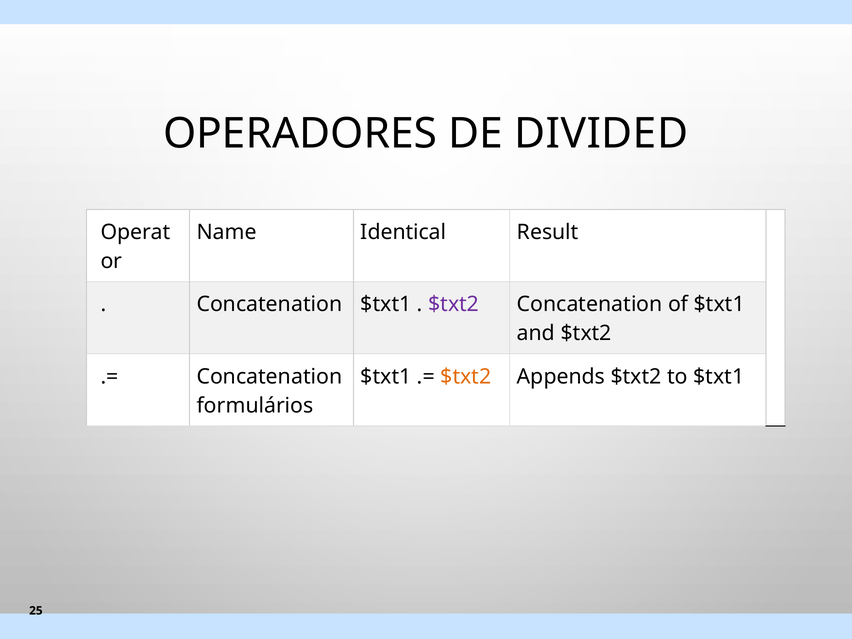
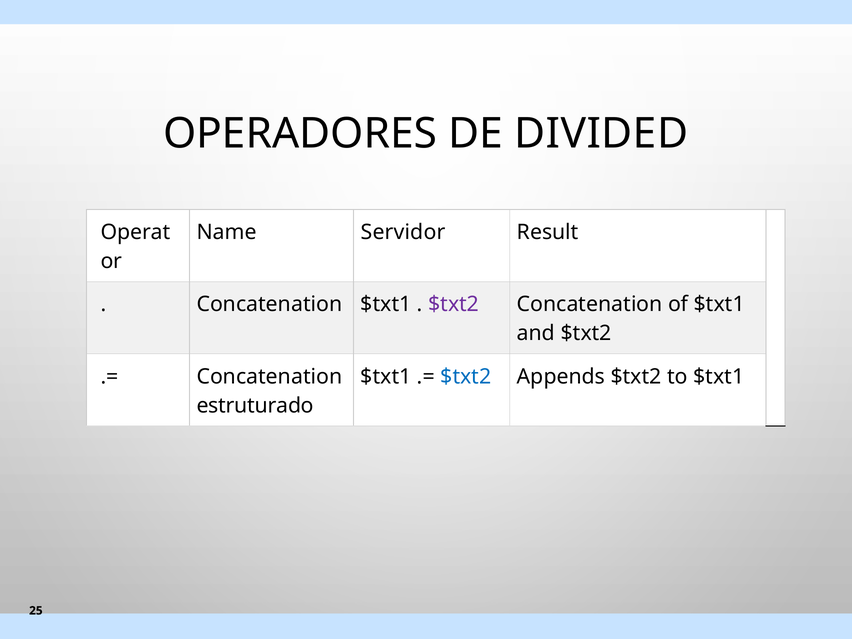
Identical: Identical -> Servidor (403, 232)
$txt2 colour: orange -> blue (466, 377)
formulários: formulários -> estruturado (255, 406)
